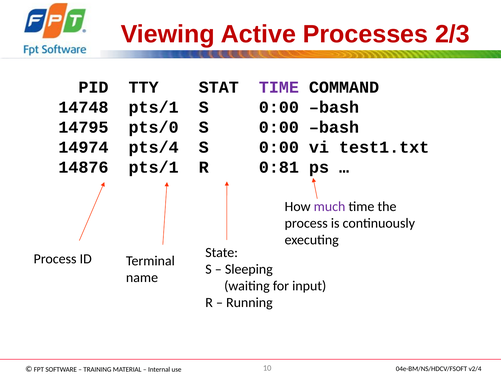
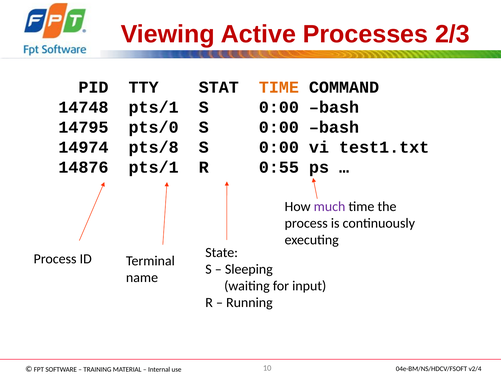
TIME colour: purple -> orange (279, 87)
pts/4: pts/4 -> pts/8 (154, 147)
0:81: 0:81 -> 0:55 (279, 167)
